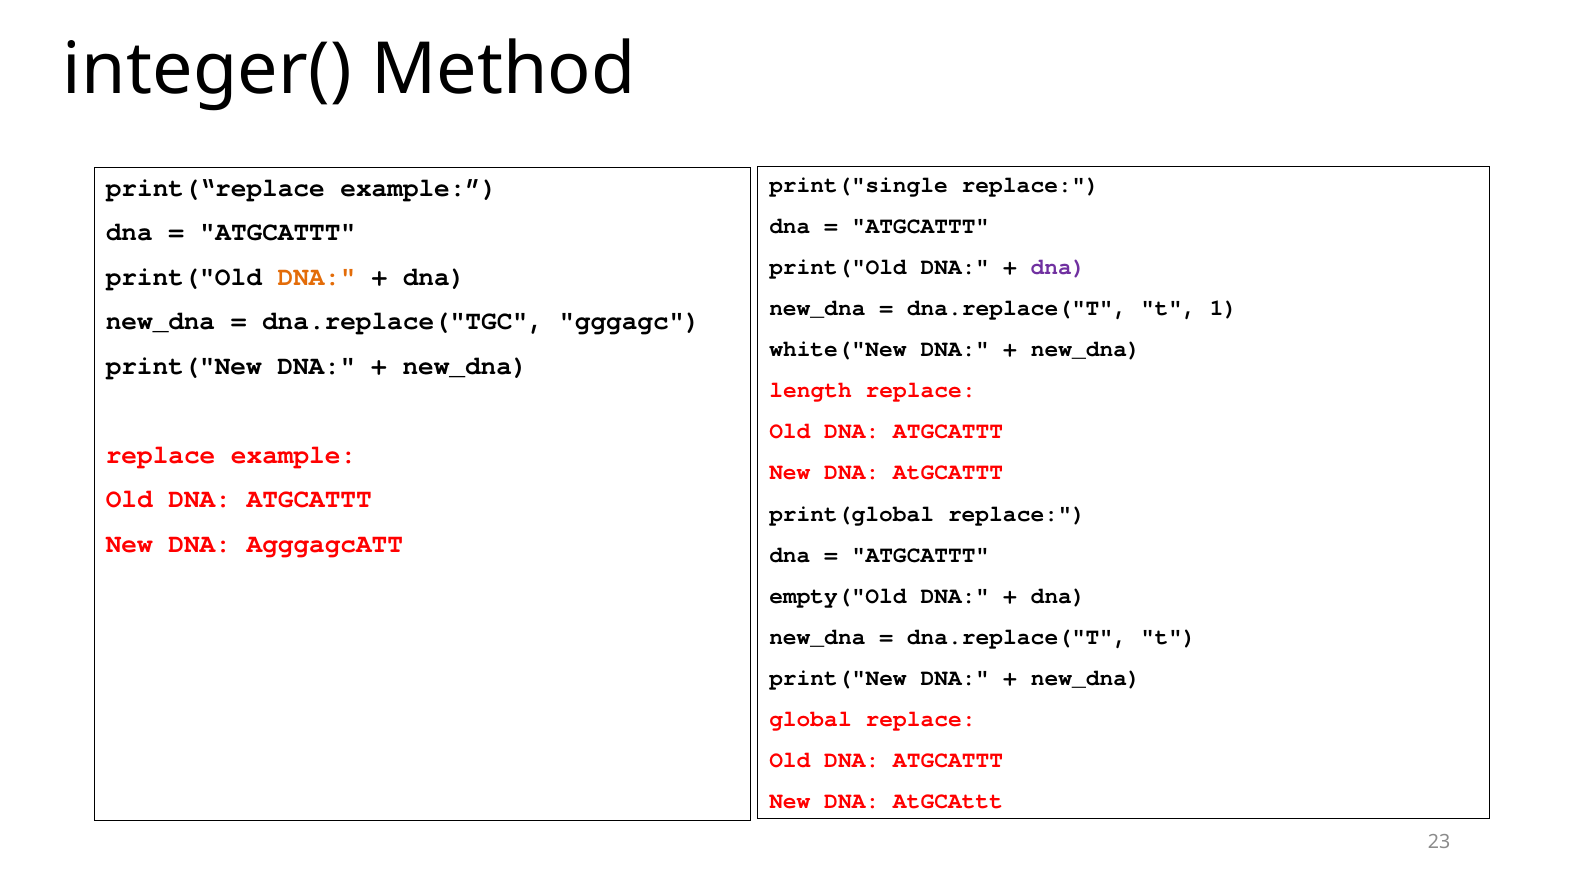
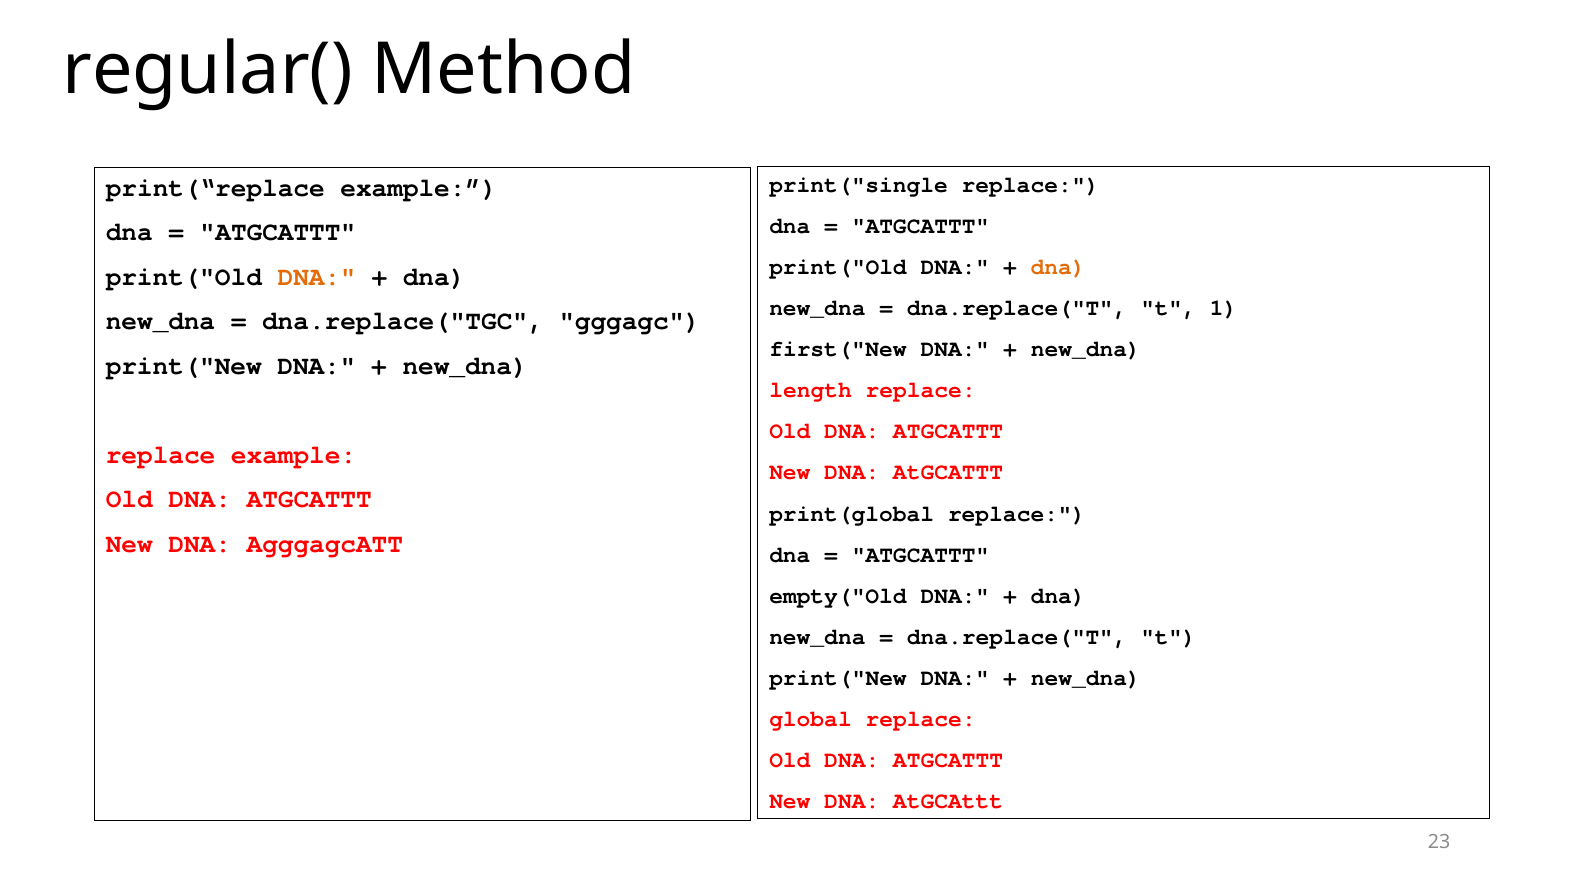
integer(: integer( -> regular( (208, 70)
dna colour: purple -> orange (1058, 267)
white("New: white("New -> first("New (838, 349)
